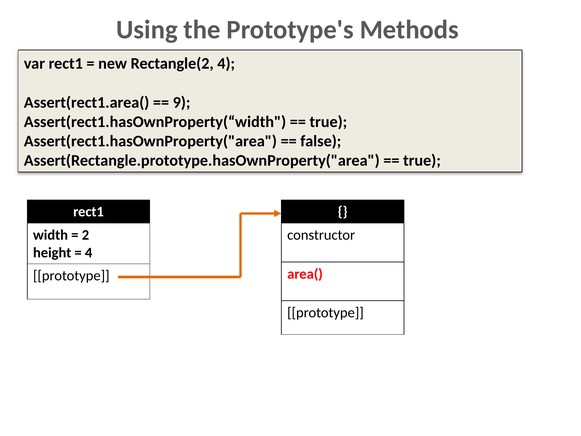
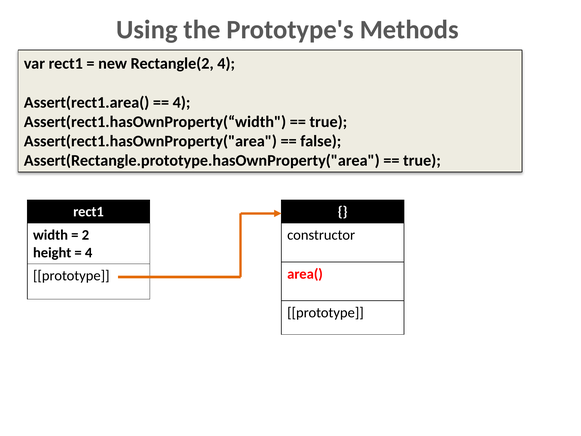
9: 9 -> 4 (182, 102)
